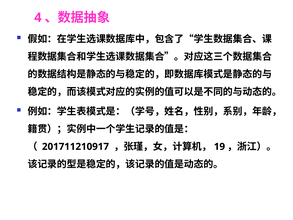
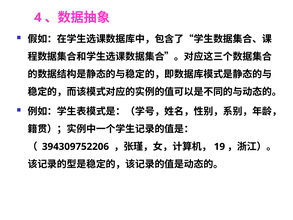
201711210917: 201711210917 -> 394309752206 (75, 146)
